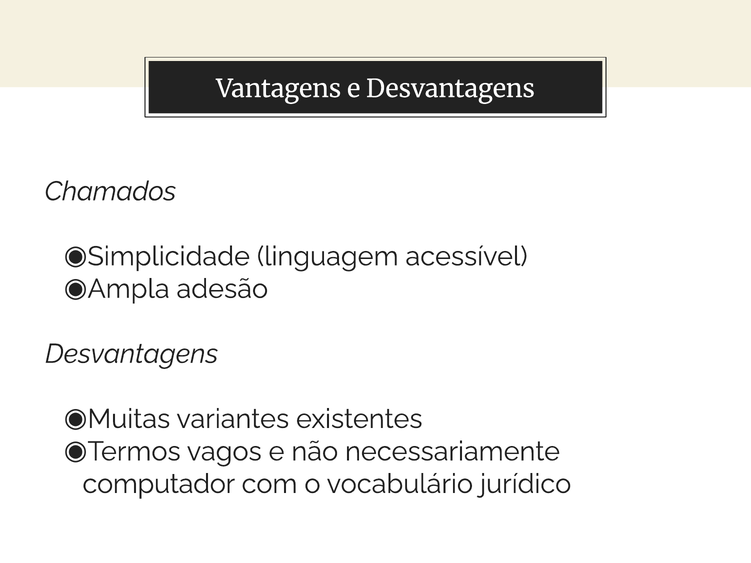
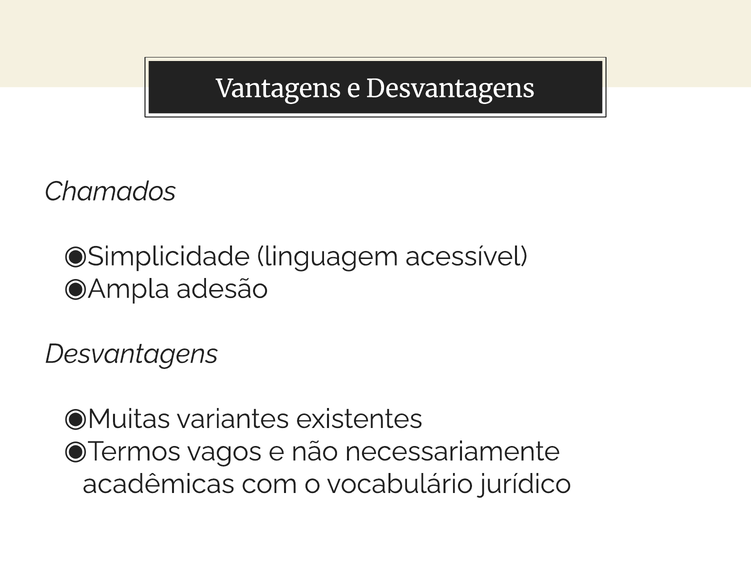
computador: computador -> acadêmicas (159, 484)
